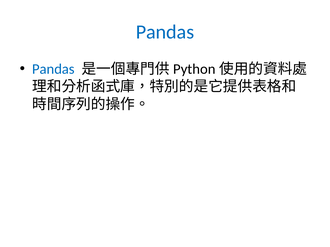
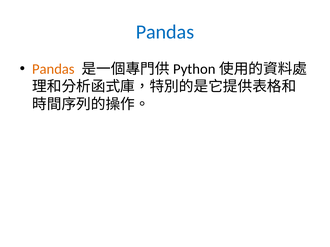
Pandas colour: blue -> orange (53, 69)
